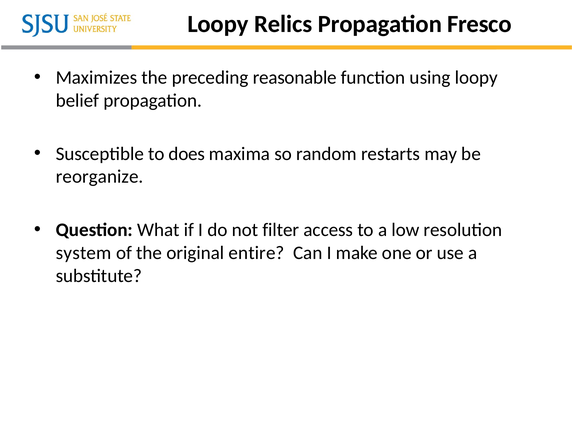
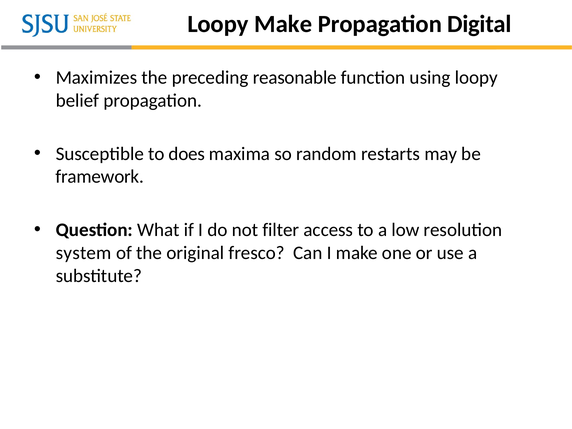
Loopy Relics: Relics -> Make (283, 24)
Fresco: Fresco -> Digital (479, 24)
reorganize: reorganize -> framework (100, 177)
entire: entire -> fresco (257, 253)
